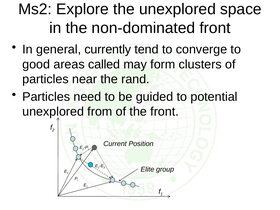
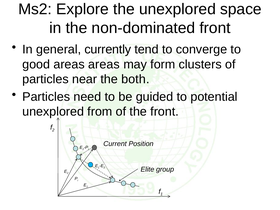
areas called: called -> areas (104, 64)
rand: rand -> both (135, 79)
